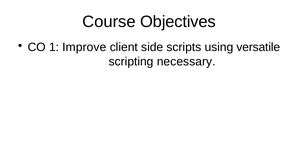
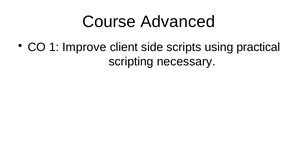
Objectives: Objectives -> Advanced (178, 22)
versatile: versatile -> practical (258, 47)
